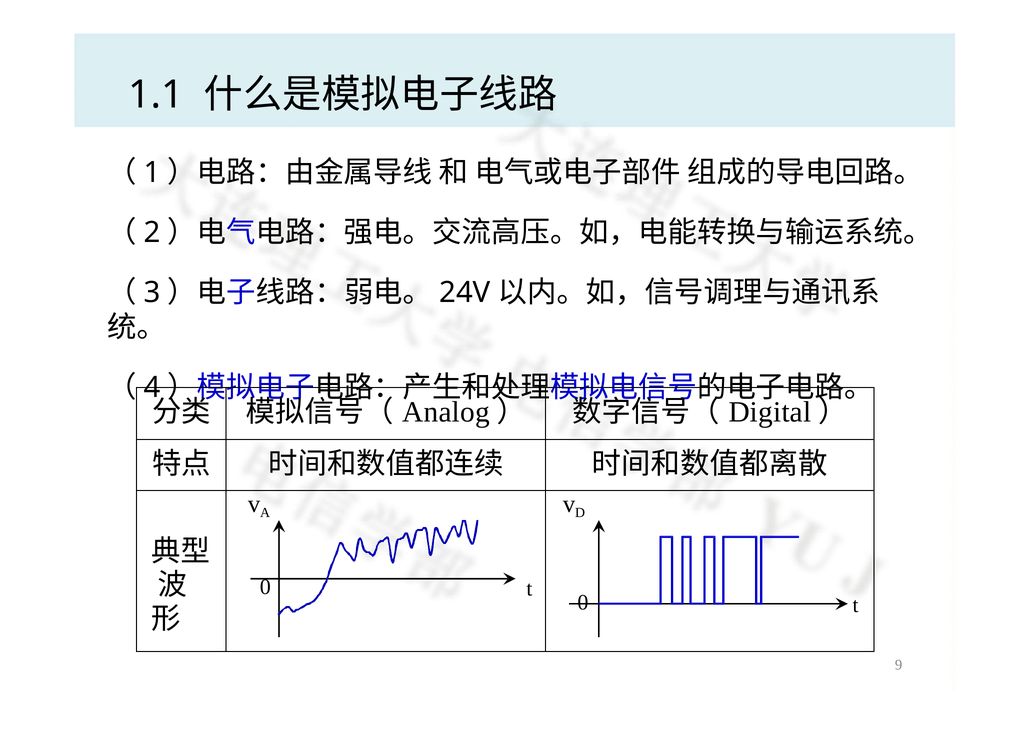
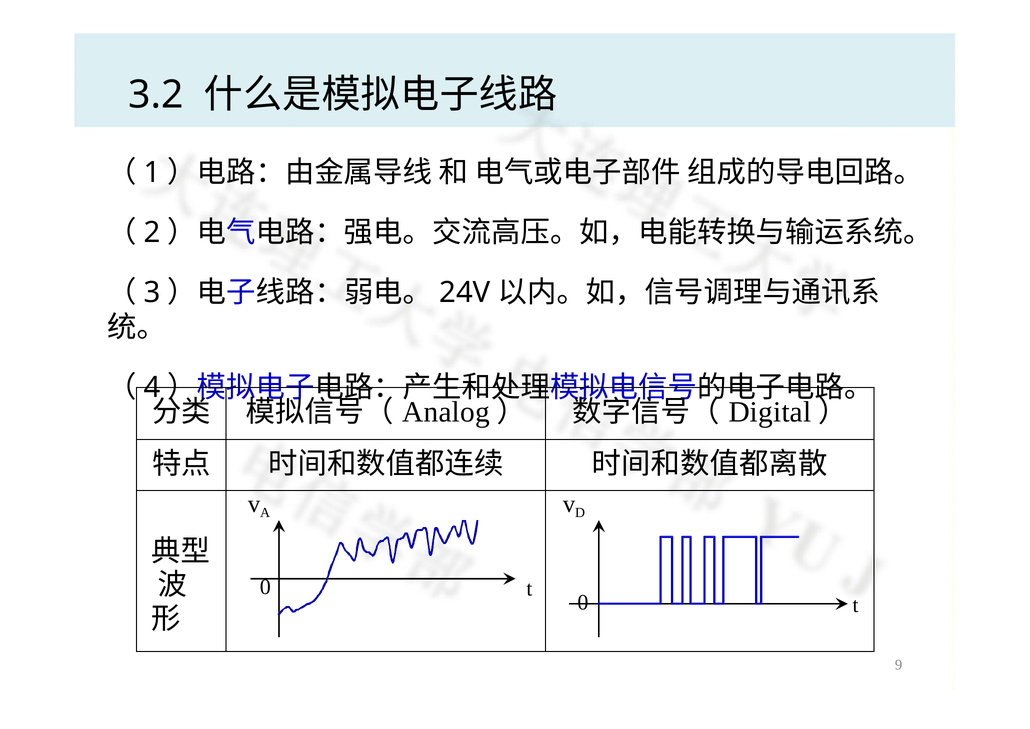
1.1: 1.1 -> 3.2 (156, 95)
